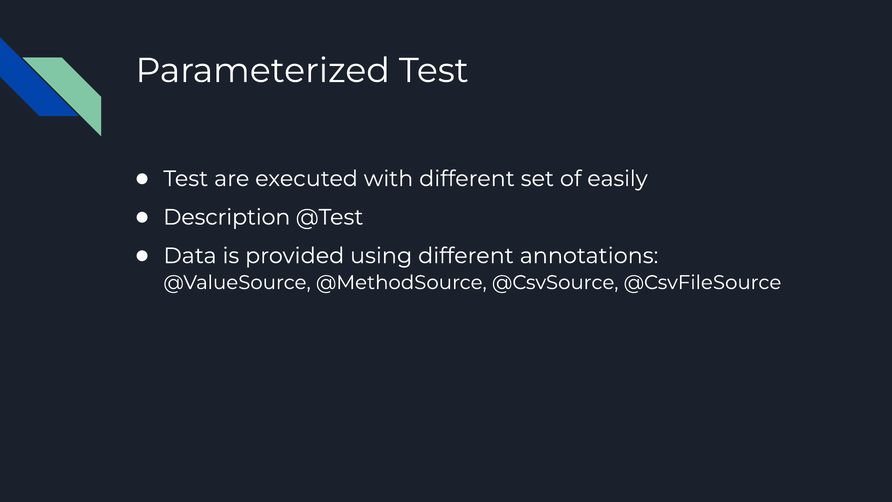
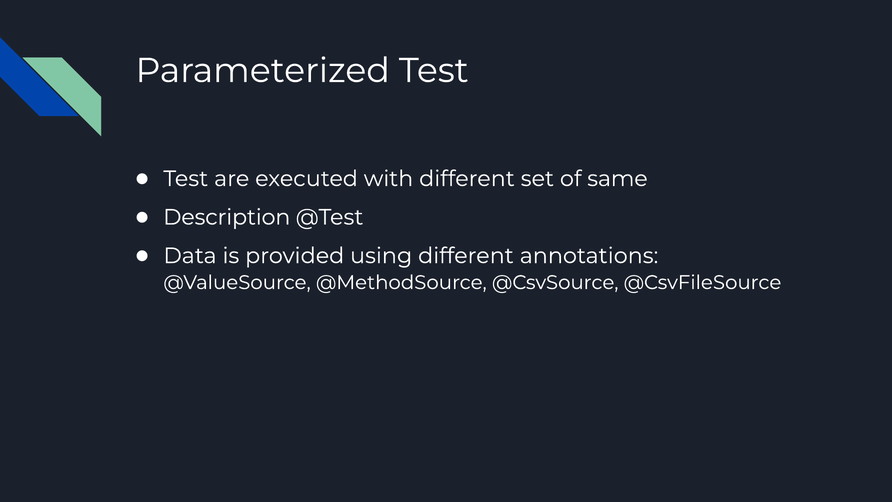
easily: easily -> same (617, 179)
